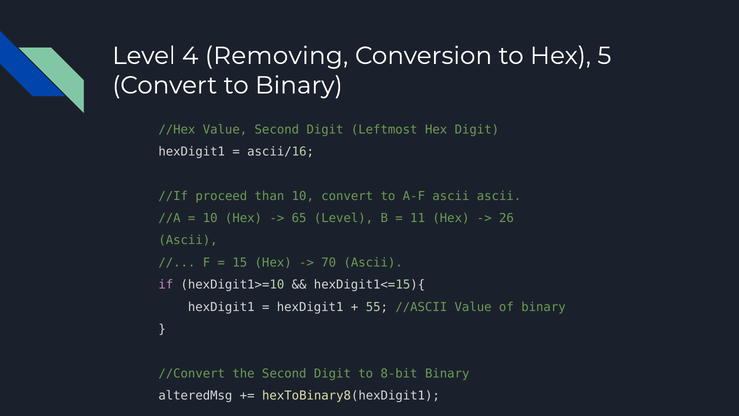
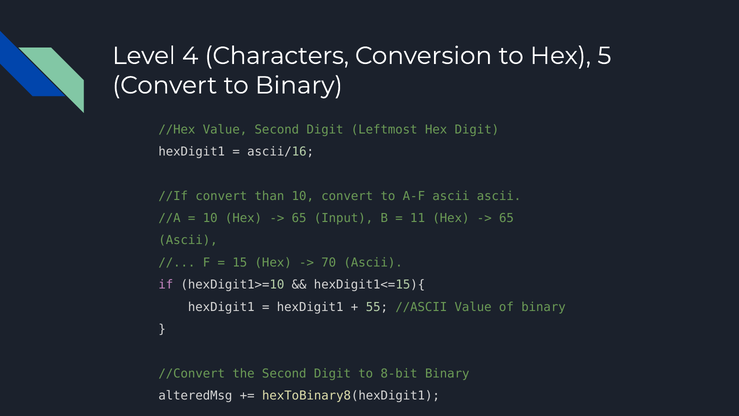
Removing: Removing -> Characters (277, 56)
//If proceed: proceed -> convert (221, 196)
65 Level: Level -> Input (344, 218)
26: 26 -> 65 (506, 218)
